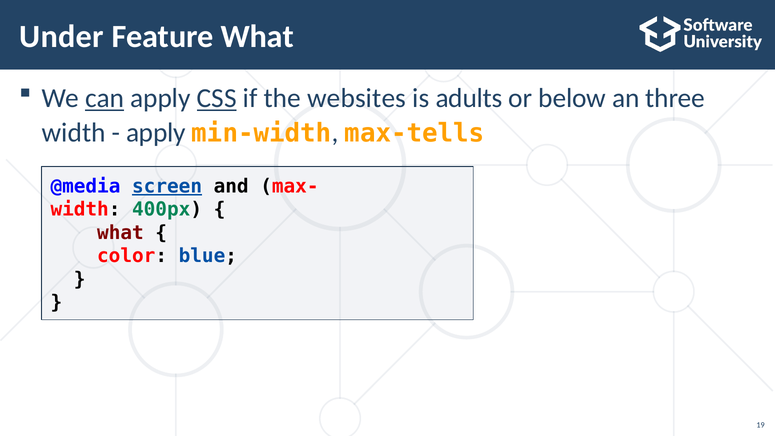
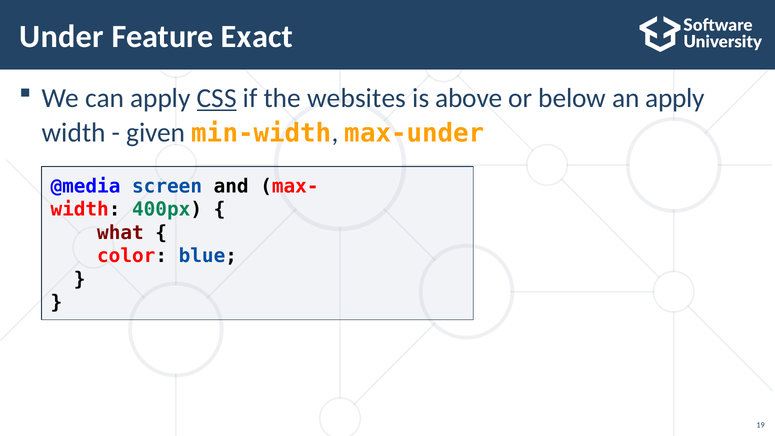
Feature What: What -> Exact (257, 37)
can underline: present -> none (105, 98)
adults: adults -> above (469, 98)
an three: three -> apply (675, 98)
apply: apply -> given (156, 133)
max-tells: max-tells -> max-under (414, 133)
screen underline: present -> none (167, 186)
